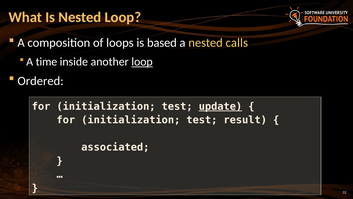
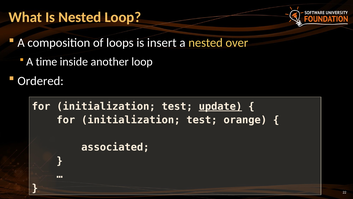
based: based -> insert (162, 43)
calls: calls -> over (237, 43)
loop underline: present -> none (142, 62)
result: result -> orange (245, 120)
